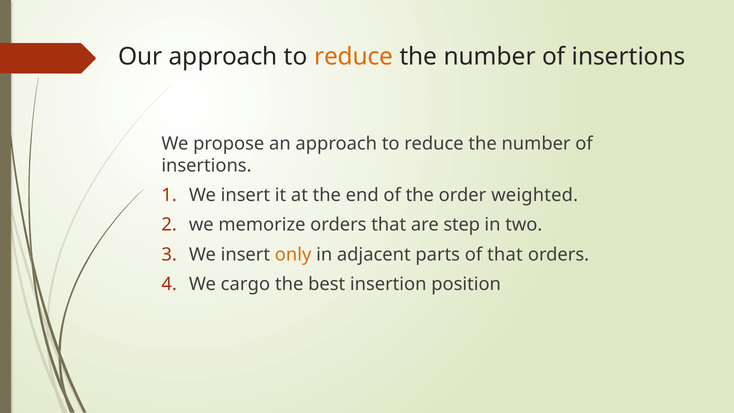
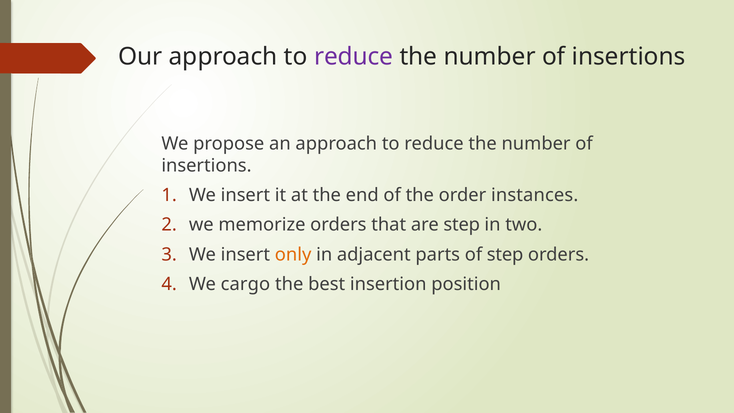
reduce colour: orange -> purple (354, 57)
weighted: weighted -> instances (535, 195)
of that: that -> step (505, 255)
